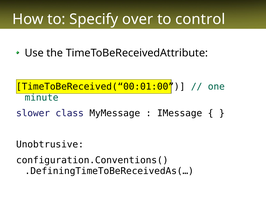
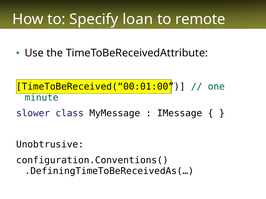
over: over -> loan (138, 19)
control: control -> remote (200, 19)
